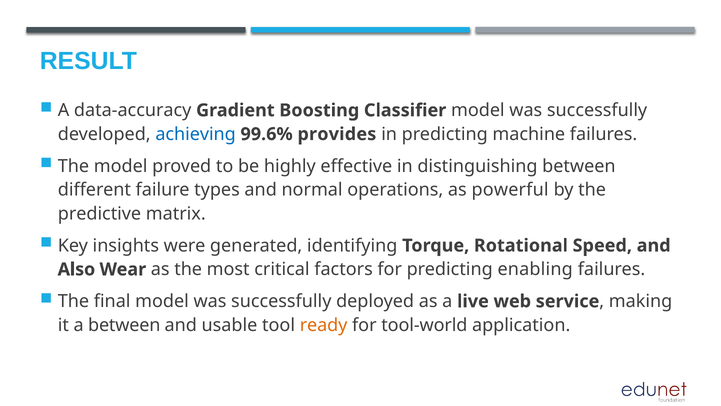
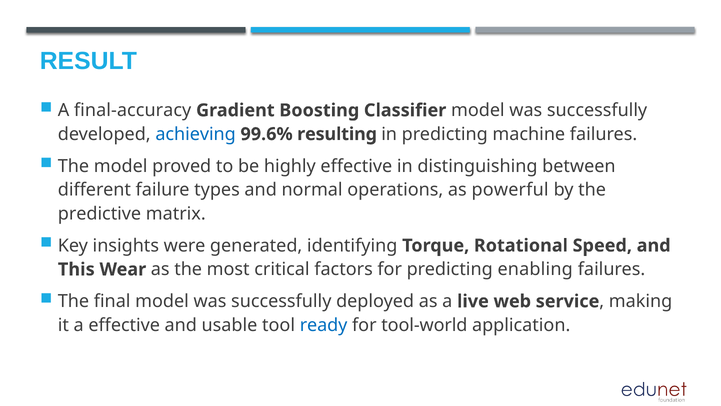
data-accuracy: data-accuracy -> final-accuracy (133, 110)
provides: provides -> resulting (337, 134)
Also: Also -> This (76, 269)
a between: between -> effective (124, 325)
ready colour: orange -> blue (324, 325)
